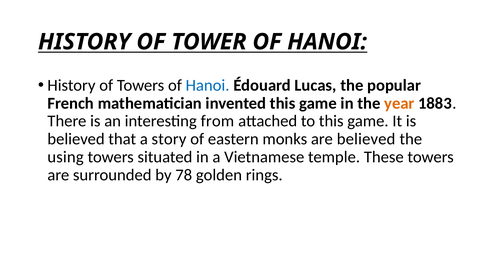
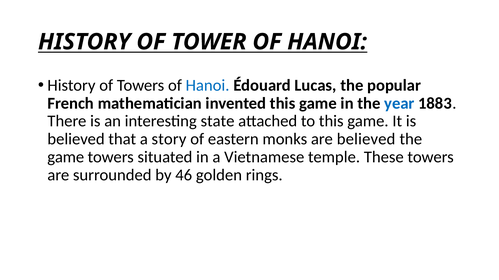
year colour: orange -> blue (399, 103)
from: from -> state (218, 121)
using: using -> game (66, 157)
78: 78 -> 46 (184, 175)
